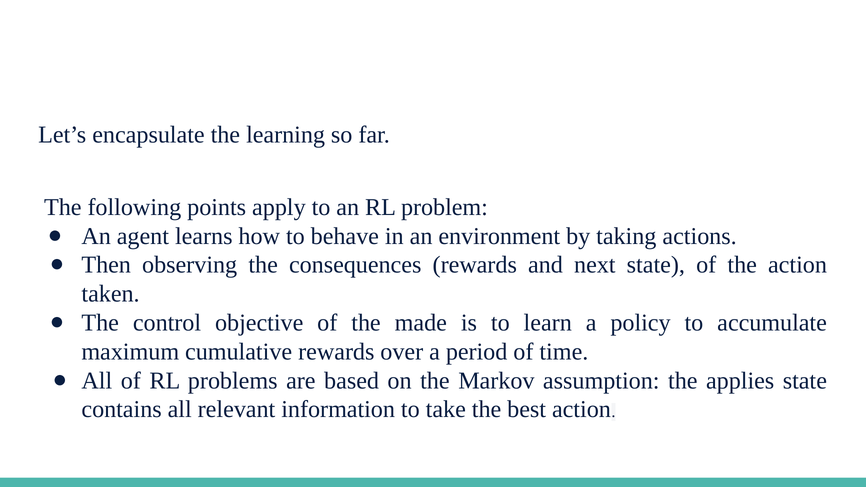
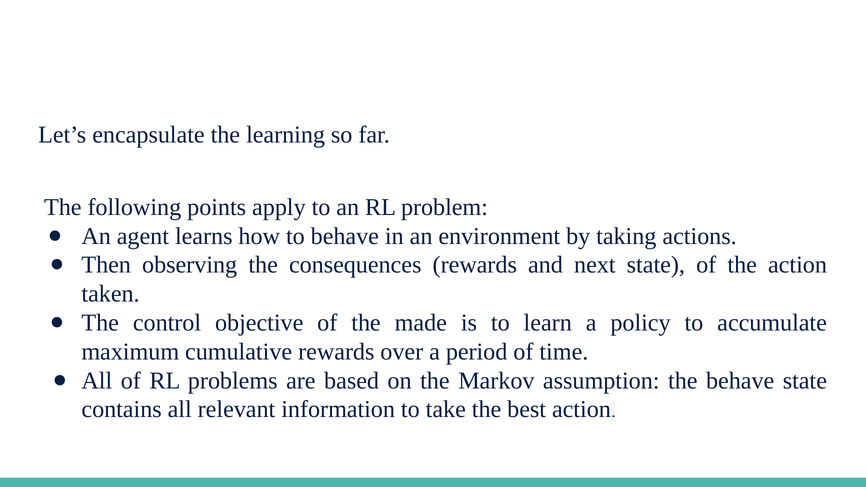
the applies: applies -> behave (740, 381)
